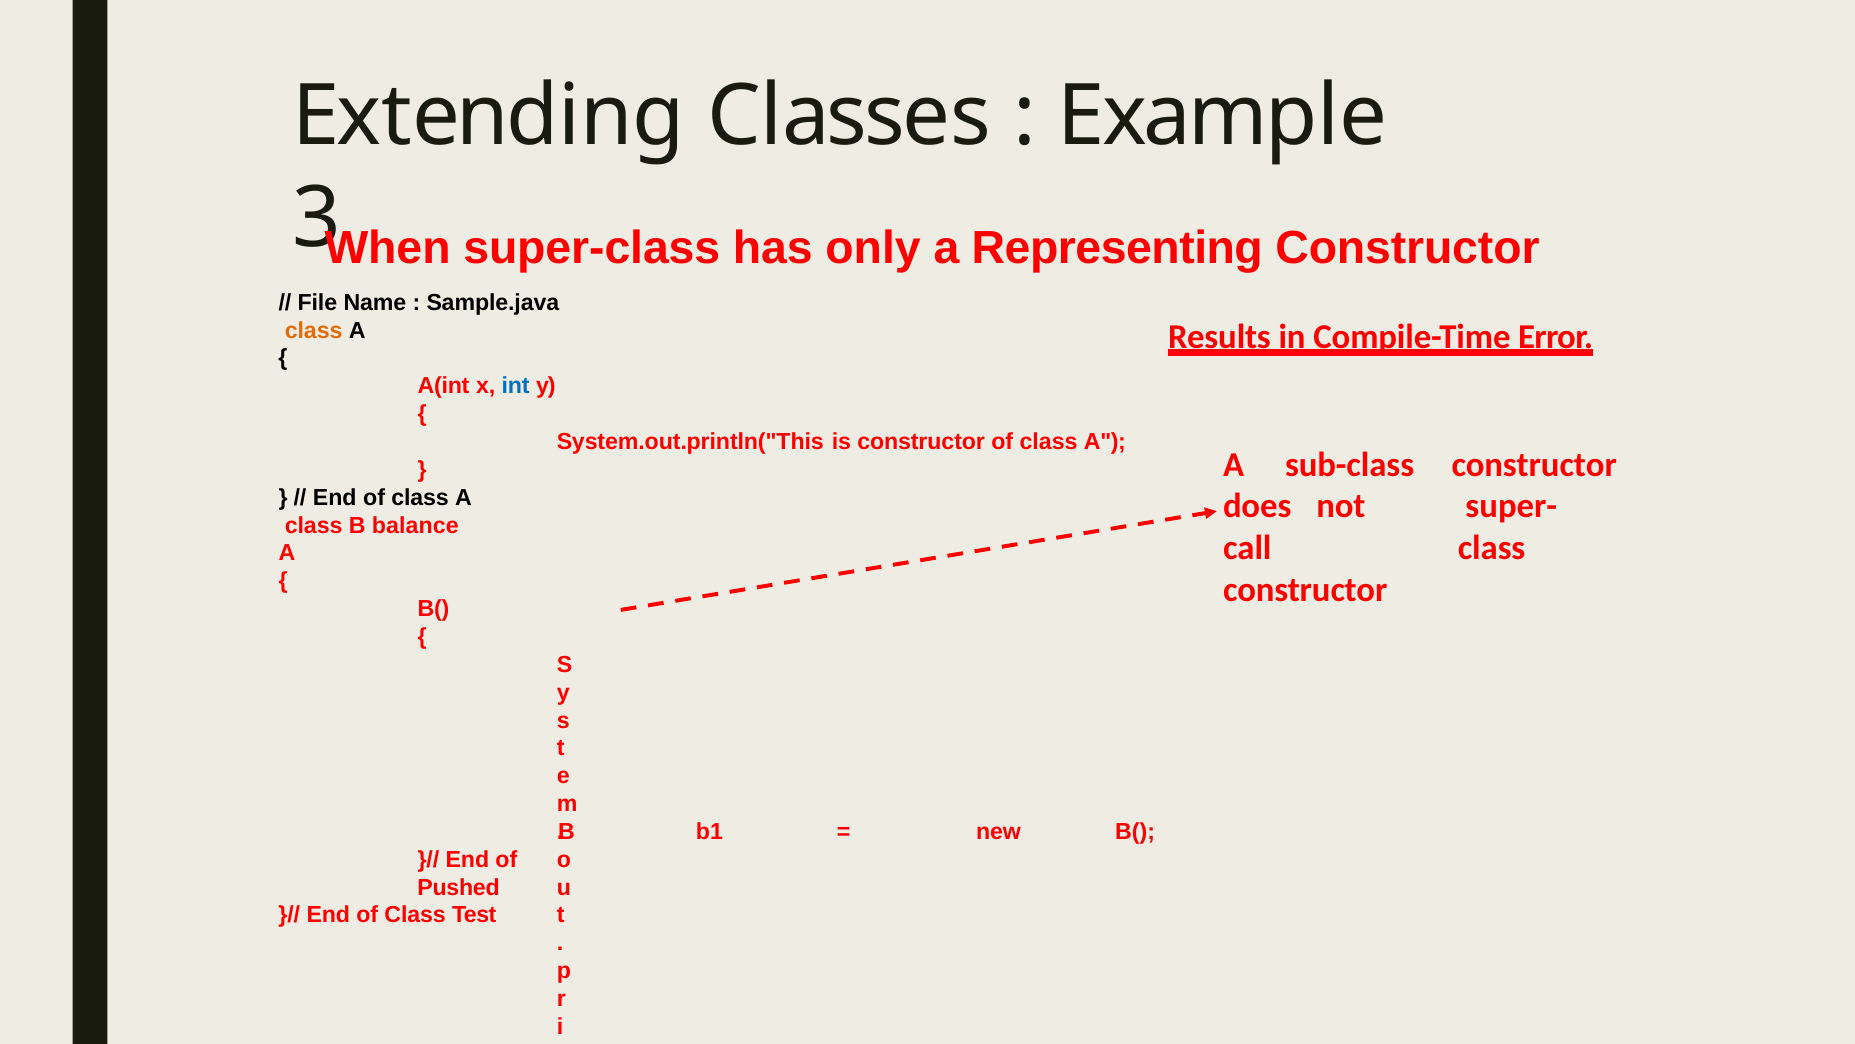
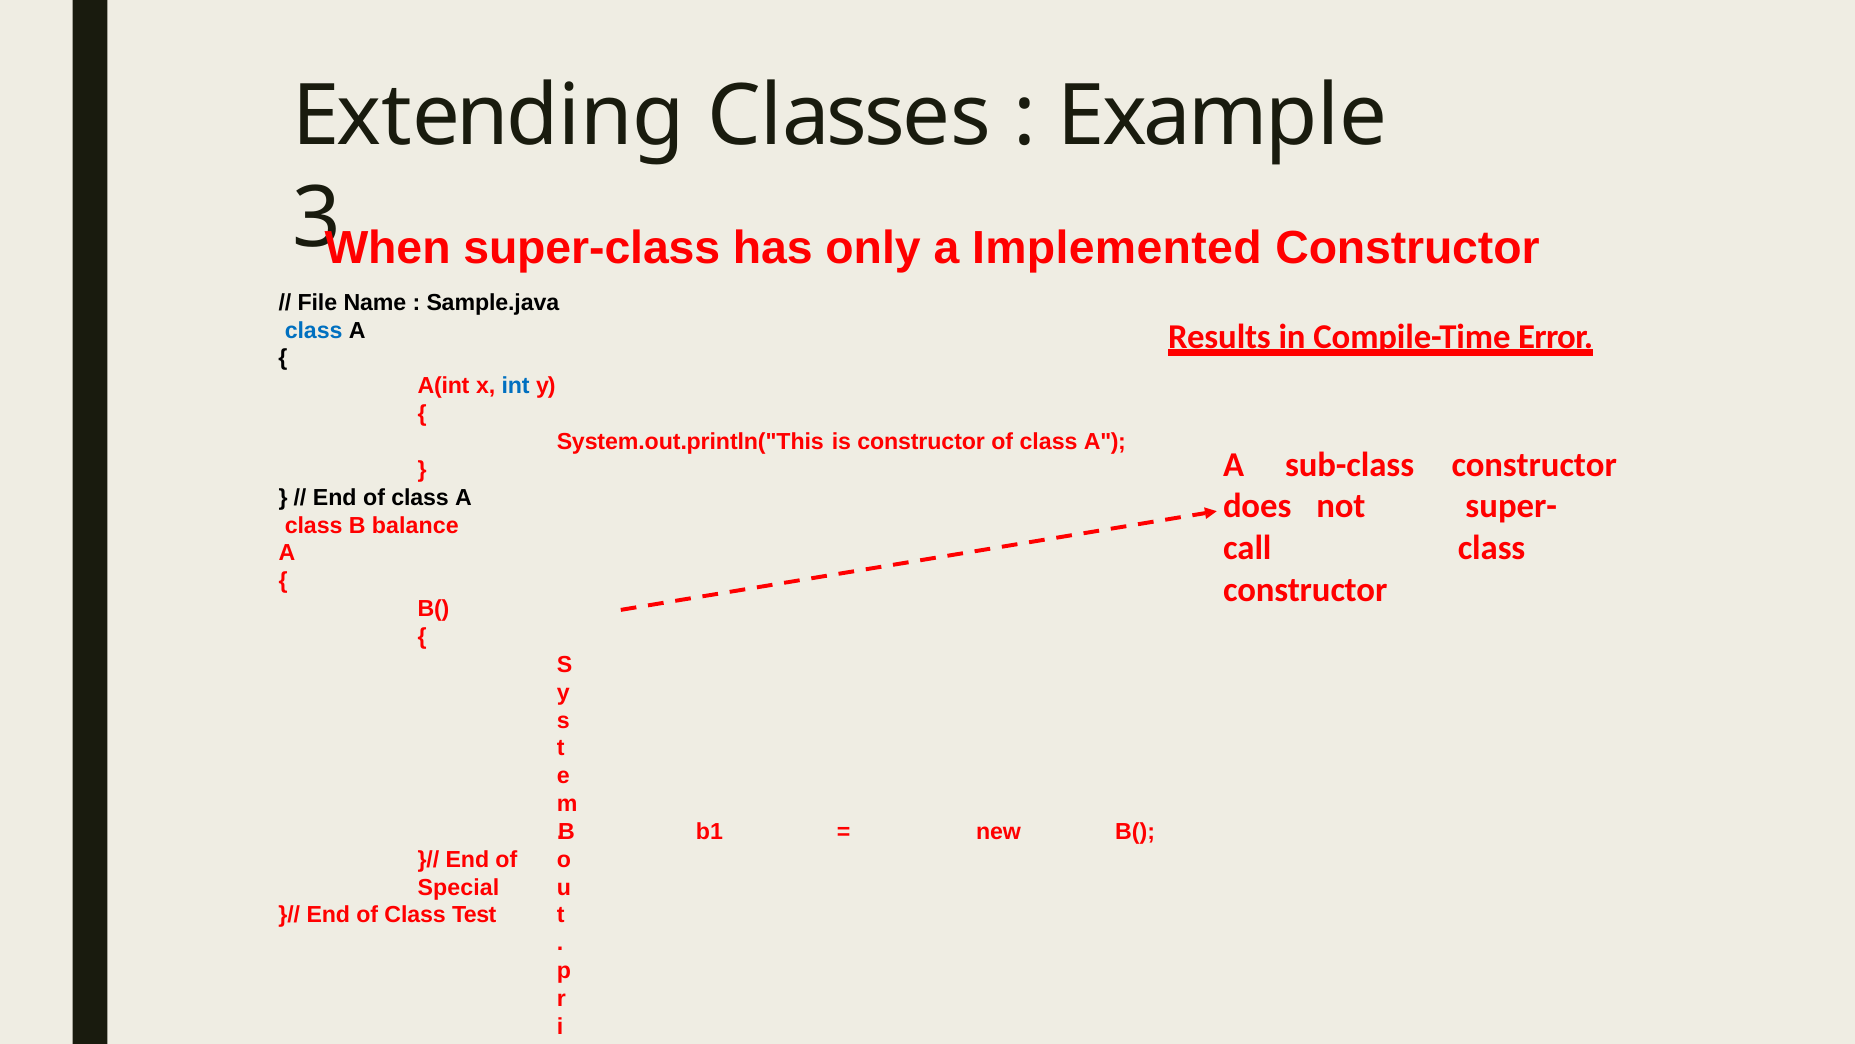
Representing: Representing -> Implemented (1117, 248)
class colour: orange -> blue (314, 330)
Pushed: Pushed -> Special (458, 887)
